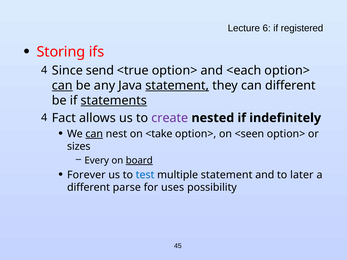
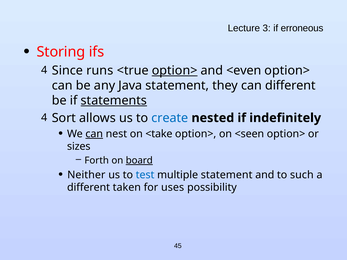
6: 6 -> 3 (267, 28)
registered: registered -> erroneous (302, 28)
send: send -> runs (100, 70)
option> underline: none -> present (175, 70)
<each: <each -> <even (244, 70)
can underline: present -> none (62, 85)
statement underline: present -> none (177, 85)
Fact: Fact -> Sort (64, 118)
create colour: purple -> blue (170, 118)
Every: Every -> Forth (97, 161)
Forever: Forever -> Neither (86, 175)
later: later -> such (302, 175)
parse: parse -> taken (127, 188)
